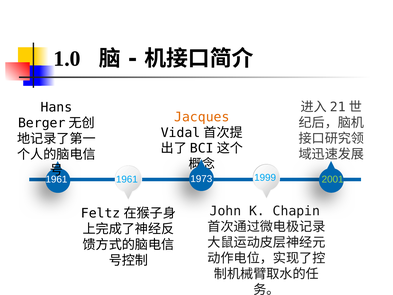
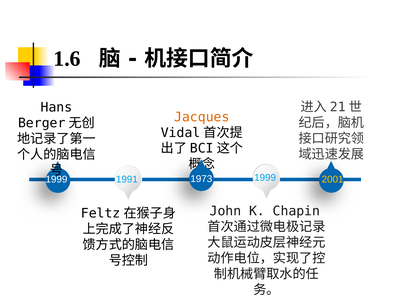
1.0: 1.0 -> 1.6 (67, 58)
1961: 1961 -> 1999 (56, 179)
1961: 1961 -> 1991 (127, 179)
2001 colour: light green -> yellow (333, 179)
